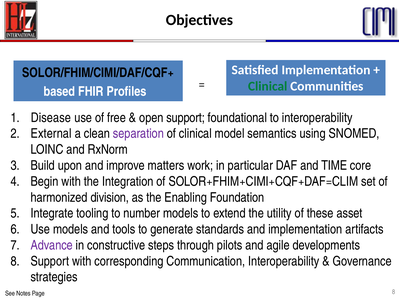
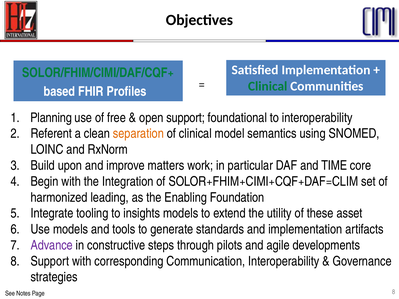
SOLOR/FHIM/CIMI/DAF/CQF+ colour: black -> green (98, 73)
Disease: Disease -> Planning (51, 118)
External: External -> Referent (51, 134)
separation colour: purple -> orange (138, 134)
division: division -> leading (110, 198)
number: number -> insights (142, 213)
